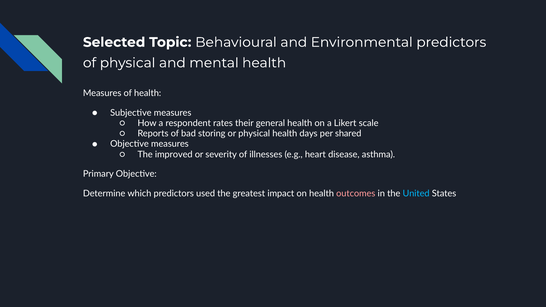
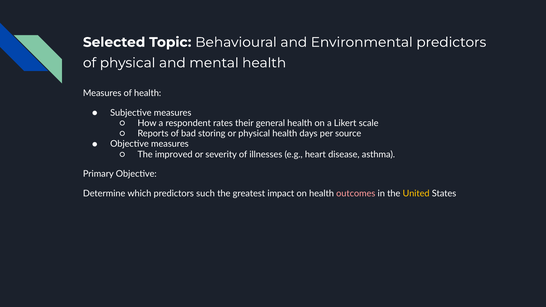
shared: shared -> source (348, 134)
used: used -> such (206, 193)
United colour: light blue -> yellow (416, 193)
